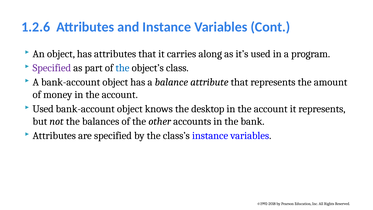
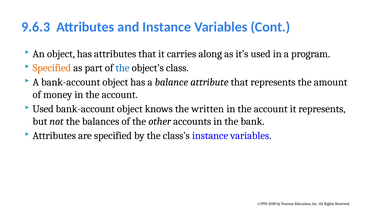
1.2.6: 1.2.6 -> 9.6.3 (36, 27)
Specified colour: purple -> orange (52, 68)
desktop: desktop -> written (208, 109)
